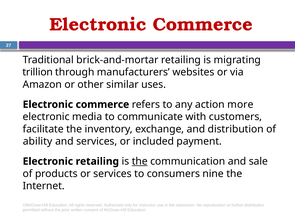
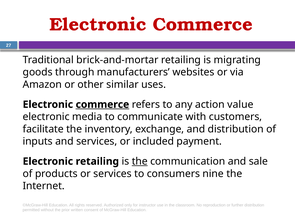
trillion: trillion -> goods (38, 72)
commerce underline: none -> present (102, 105)
more: more -> value (240, 105)
ability: ability -> inputs (38, 141)
